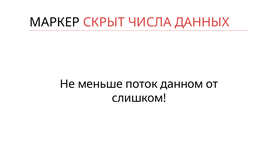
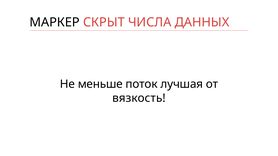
данном: данном -> лучшая (182, 84)
слишком: слишком -> вязкость (139, 98)
